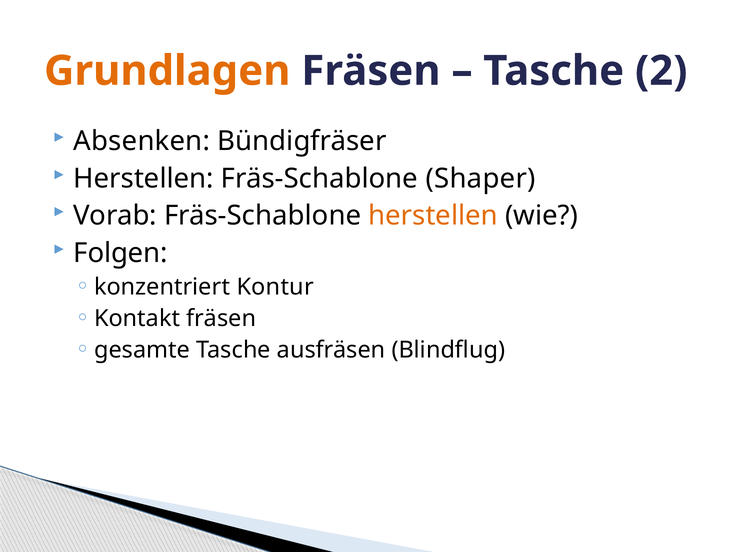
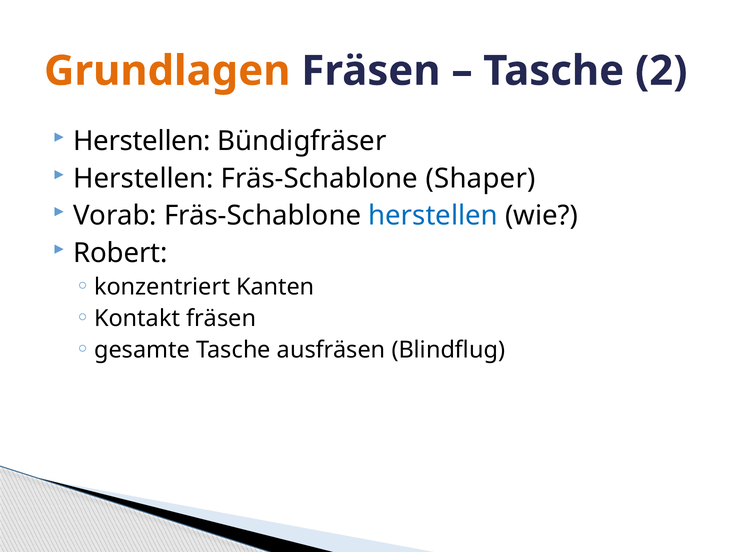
Absenken: Absenken -> Herstellen (142, 141)
herstellen colour: orange -> blue (433, 216)
Folgen: Folgen -> Robert (121, 253)
Kontur: Kontur -> Kanten (275, 287)
